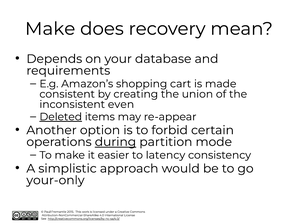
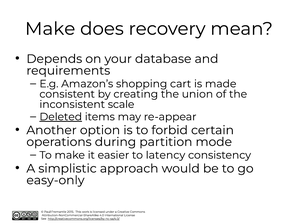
even: even -> scale (121, 105)
during underline: present -> none (115, 142)
your-only: your-only -> easy-only (55, 181)
